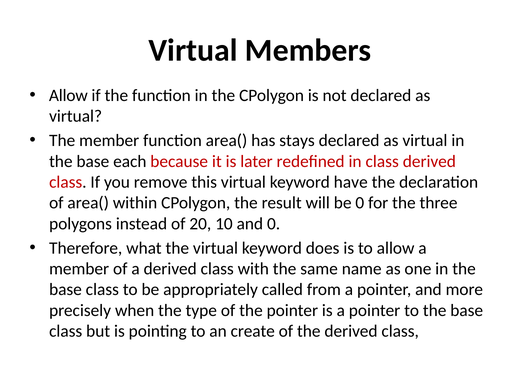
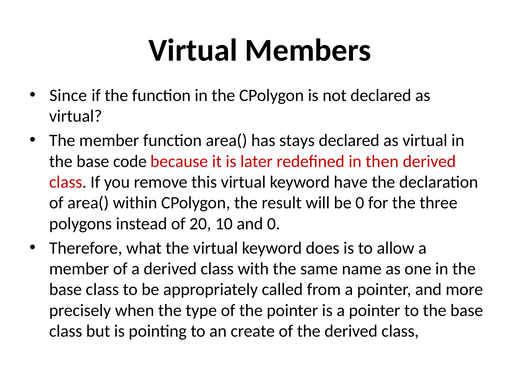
Allow: Allow -> Since (68, 95)
each: each -> code (130, 161)
in class: class -> then (382, 161)
